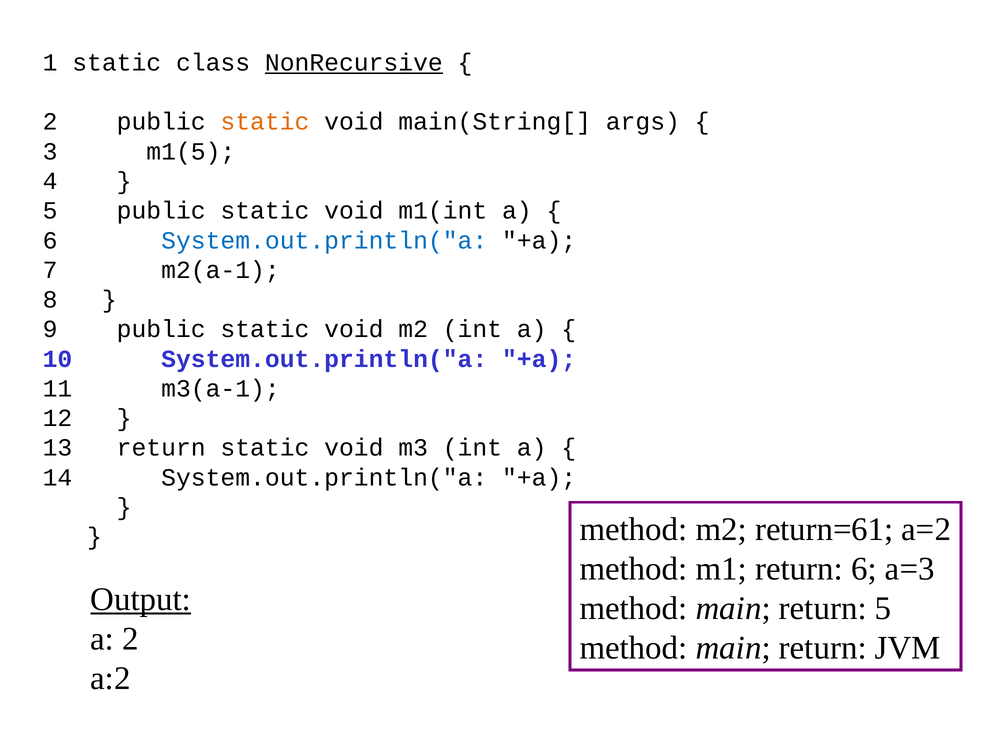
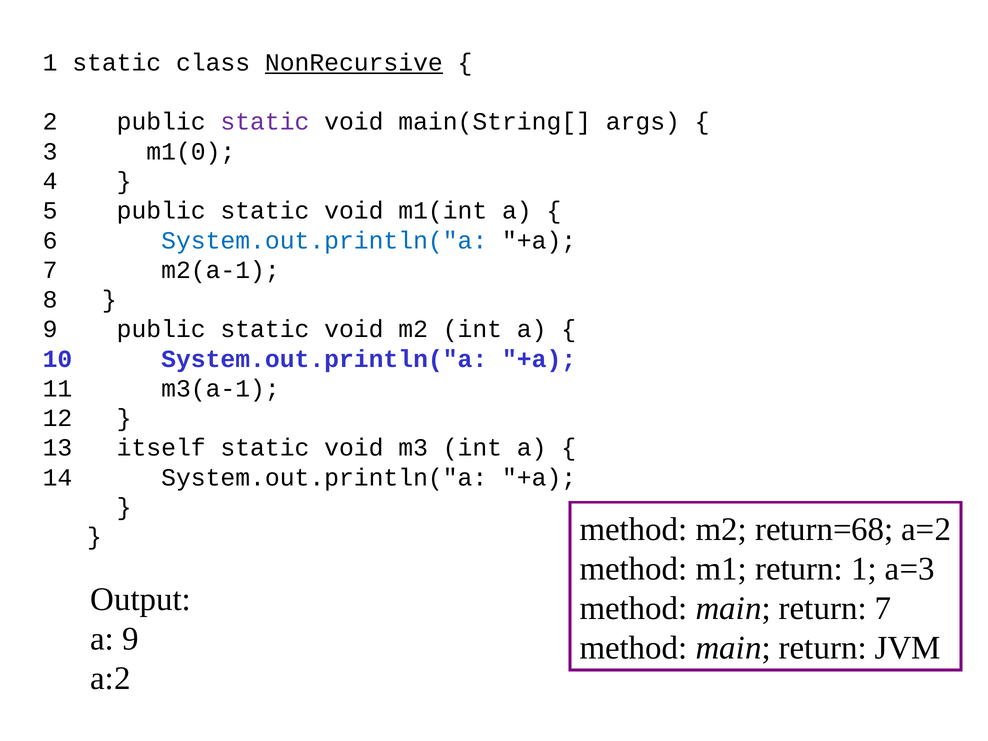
static colour: orange -> purple (265, 122)
m1(5: m1(5 -> m1(0 (191, 151)
13 return: return -> itself (161, 448)
return=61: return=61 -> return=68 (824, 529)
return 6: 6 -> 1 (864, 569)
Output underline: present -> none (141, 599)
return 5: 5 -> 7 (883, 608)
a 2: 2 -> 9 (131, 639)
